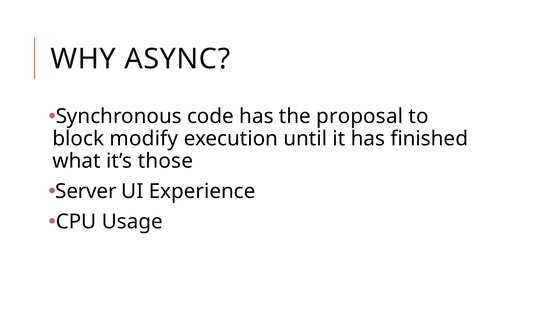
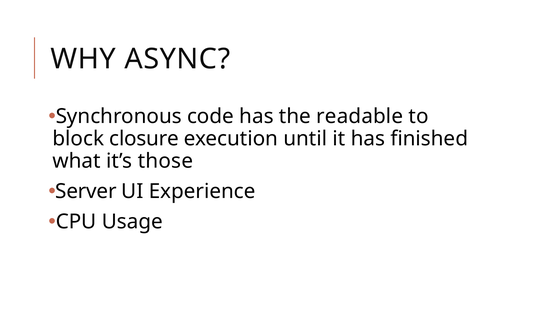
proposal: proposal -> readable (360, 117)
modify: modify -> closure (144, 139)
